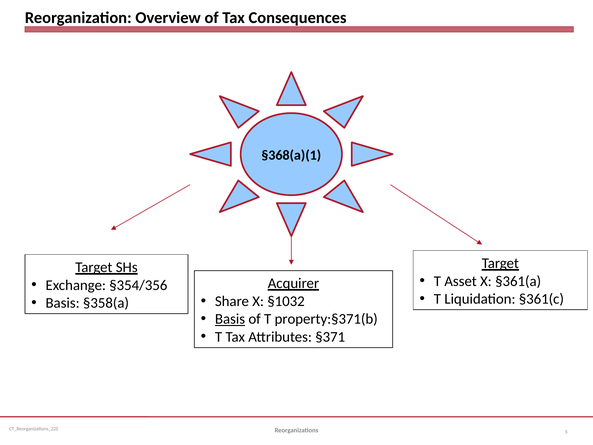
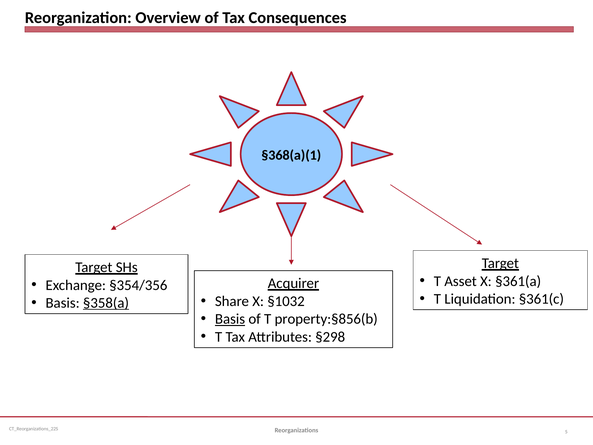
§358(a underline: none -> present (106, 303)
property:§371(b: property:§371(b -> property:§856(b (326, 319)
§371: §371 -> §298 (330, 337)
